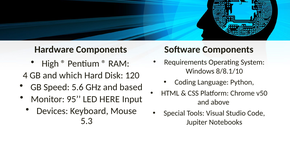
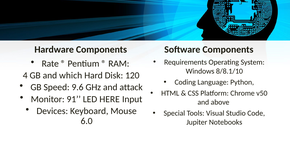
High: High -> Rate (50, 64)
5.6: 5.6 -> 9.6 (78, 87)
based: based -> attack (131, 87)
95: 95 -> 91 (74, 99)
5.3: 5.3 -> 6.0 (87, 121)
